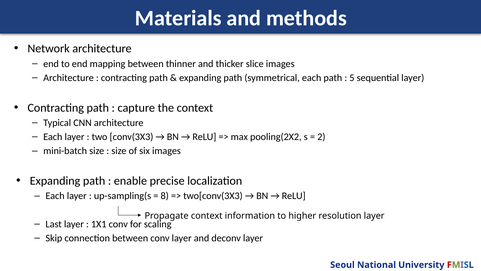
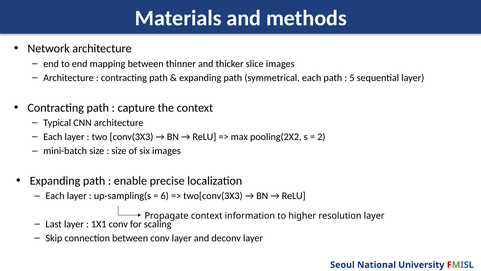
8: 8 -> 6 (165, 196)
